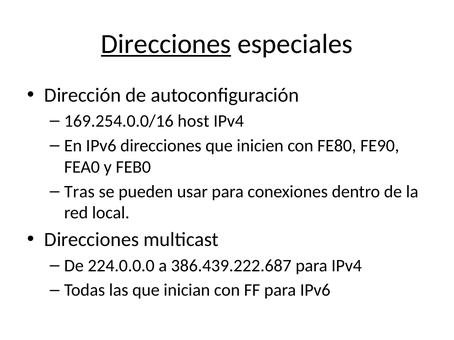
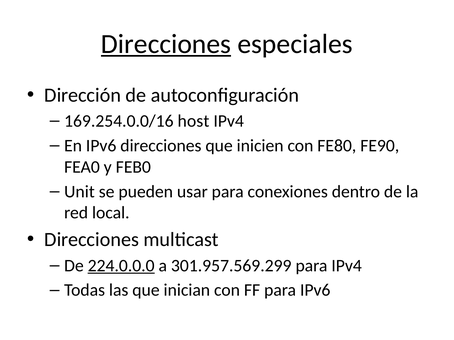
Tras: Tras -> Unit (79, 192)
224.0.0.0 underline: none -> present (121, 266)
386.439.222.687: 386.439.222.687 -> 301.957.569.299 (231, 266)
